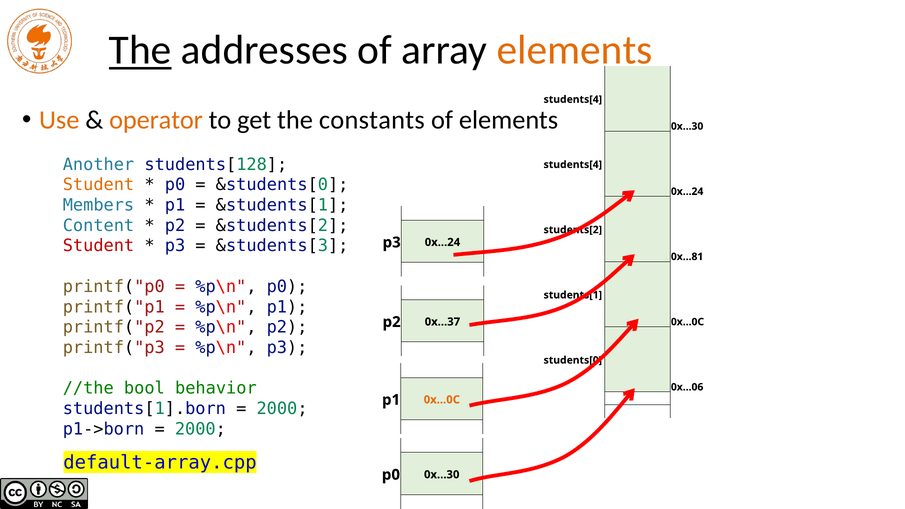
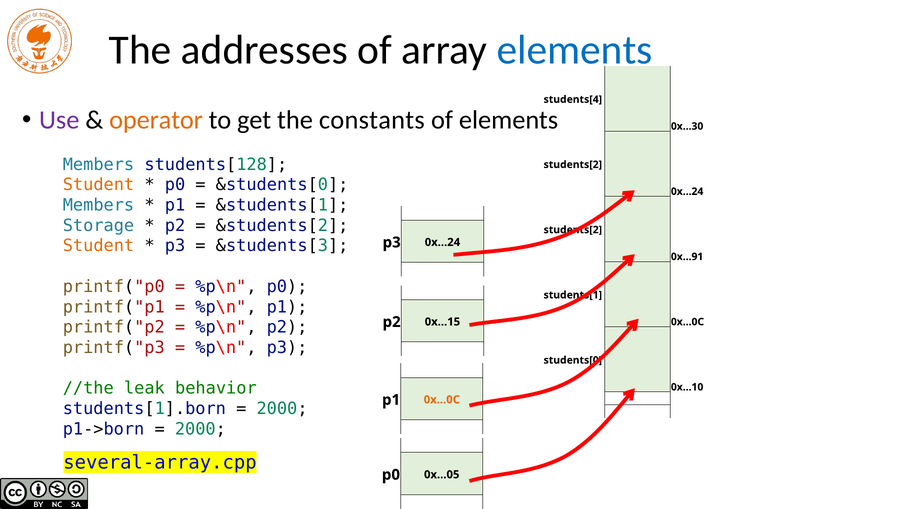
The underline: present -> none (140, 50)
elements colour: orange -> blue (575, 50)
Use colour: orange -> purple (59, 120)
Another: Another -> Members (98, 164)
students[4: students[4 -> students[2 (573, 165)
Content: Content -> Storage (98, 226)
Student colour: red -> orange (98, 246)
0x...81: 0x...81 -> 0x...91 (687, 257)
0x...37: 0x...37 -> 0x...15 (442, 322)
bool: bool -> leak (144, 388)
0x...06: 0x...06 -> 0x...10 (687, 387)
default-array.cpp: default-array.cpp -> several-array.cpp (160, 462)
p0 0x...30: 0x...30 -> 0x...05 (442, 475)
